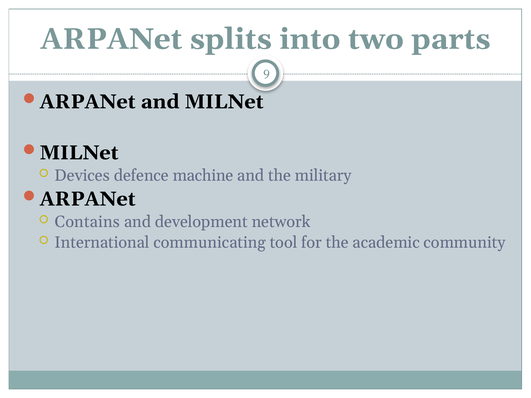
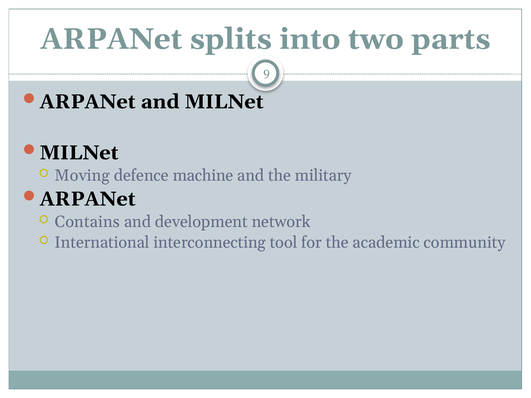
Devices: Devices -> Moving (82, 176)
communicating: communicating -> interconnecting (210, 243)
